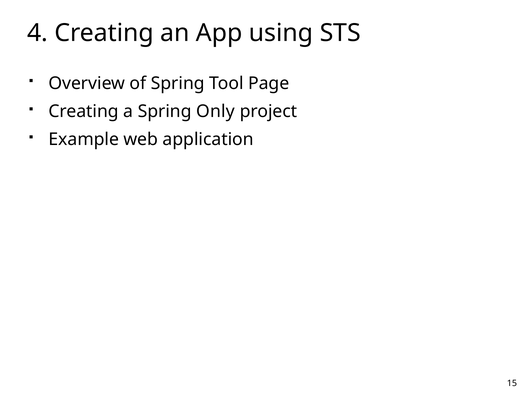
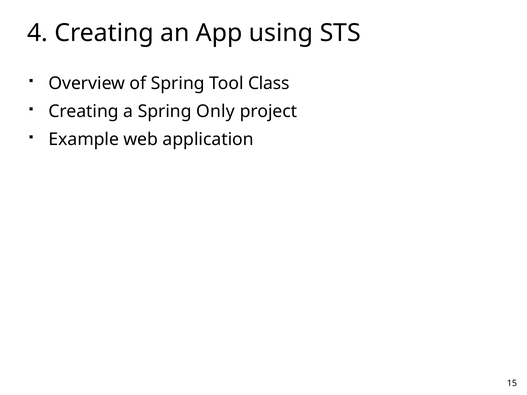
Page: Page -> Class (269, 83)
